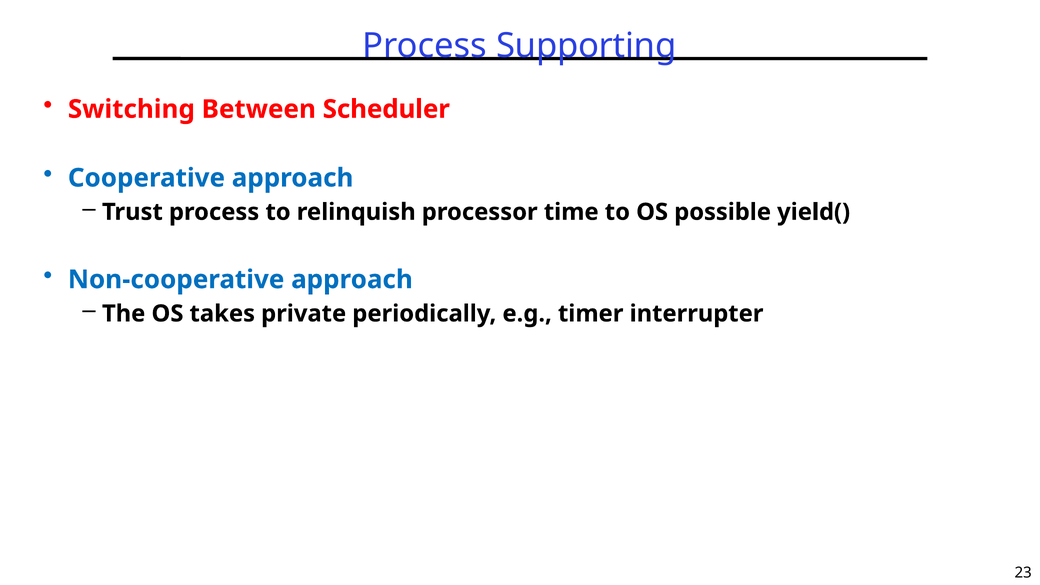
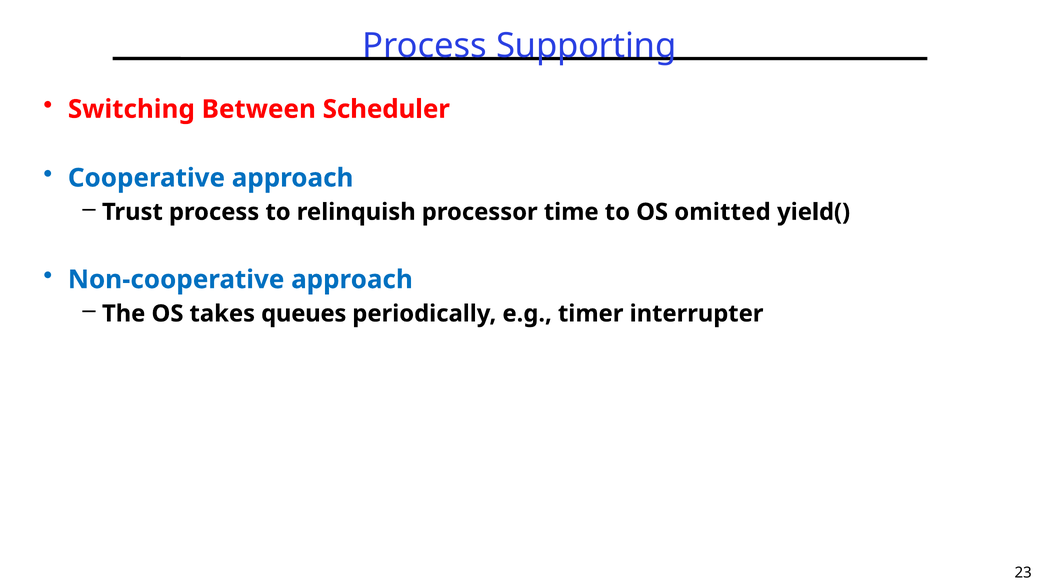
possible: possible -> omitted (722, 212)
private: private -> queues (304, 314)
